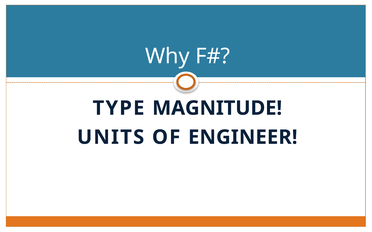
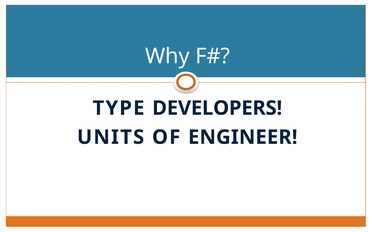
MAGNITUDE: MAGNITUDE -> DEVELOPERS (217, 108)
